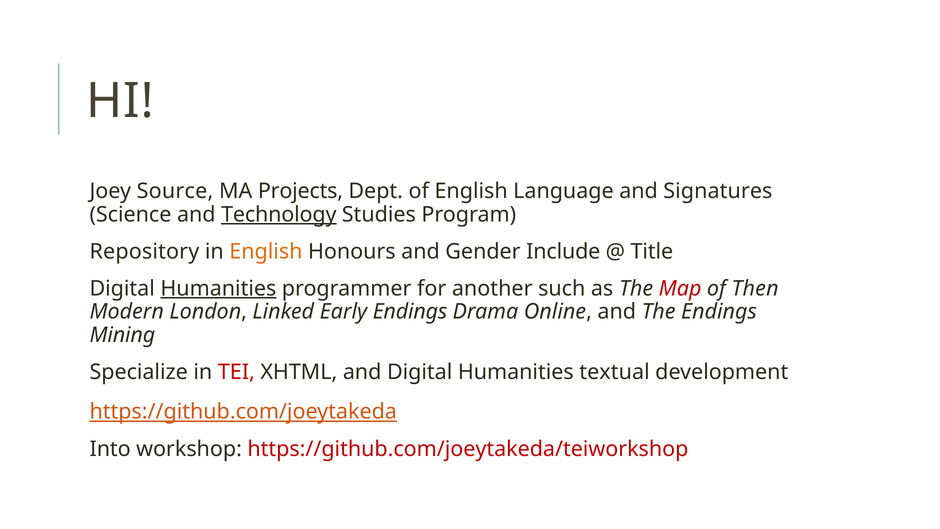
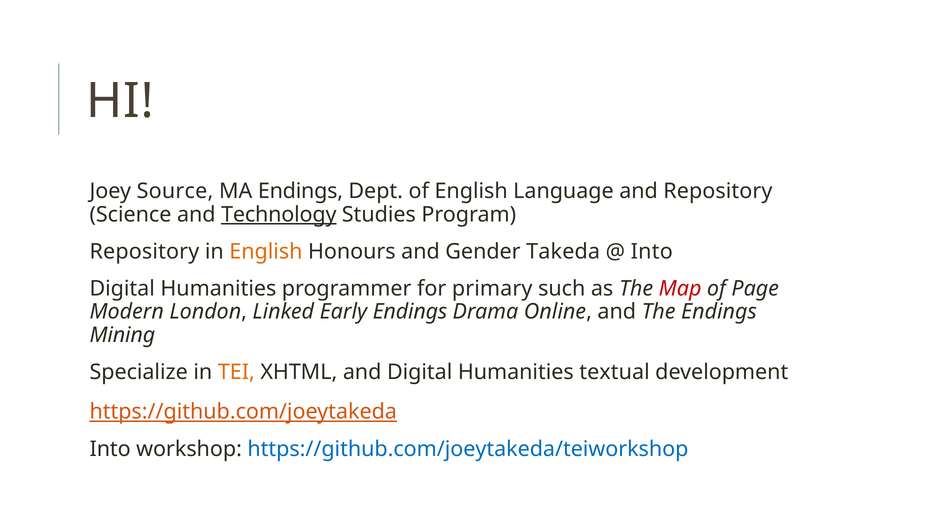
MA Projects: Projects -> Endings (300, 191)
and Signatures: Signatures -> Repository (718, 191)
Include: Include -> Takeda (563, 251)
Title: Title -> Into (652, 251)
Humanities underline: present -> none (218, 288)
another: another -> primary (492, 288)
Then: Then -> Page (755, 288)
TEI colour: red -> orange (236, 372)
https://github.com/joeytakeda/teiworkshop colour: red -> blue (468, 449)
